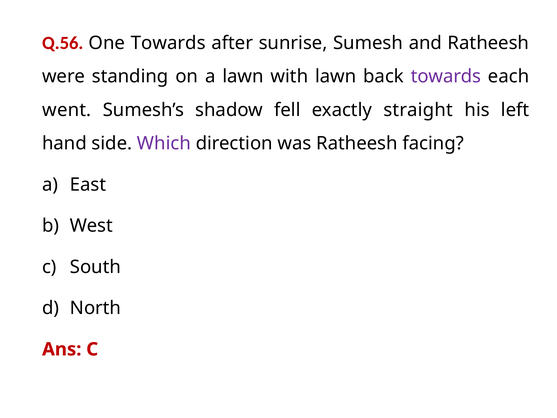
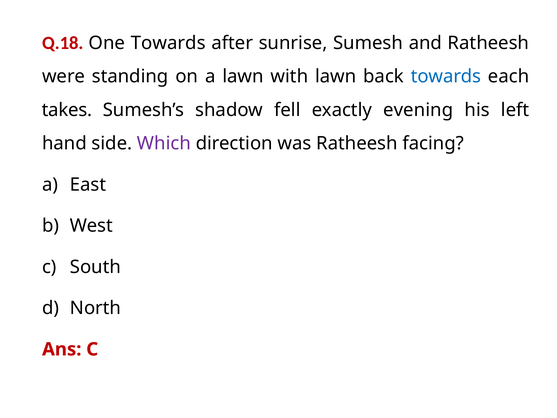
Q.56: Q.56 -> Q.18 (63, 43)
towards colour: purple -> blue (446, 76)
went: went -> takes (67, 110)
straight: straight -> evening (418, 110)
